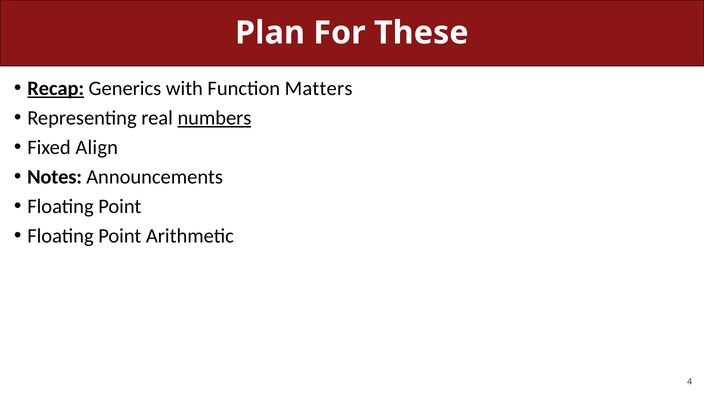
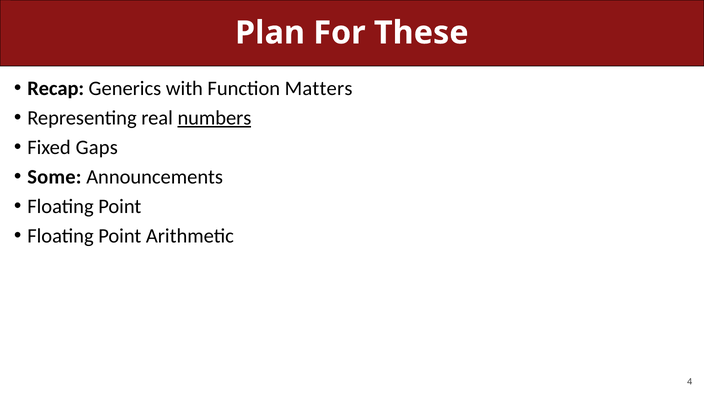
Recap underline: present -> none (56, 88)
Align: Align -> Gaps (97, 147)
Notes: Notes -> Some (54, 177)
